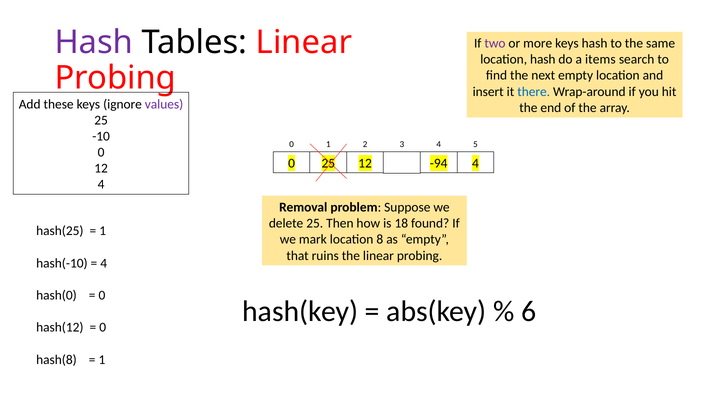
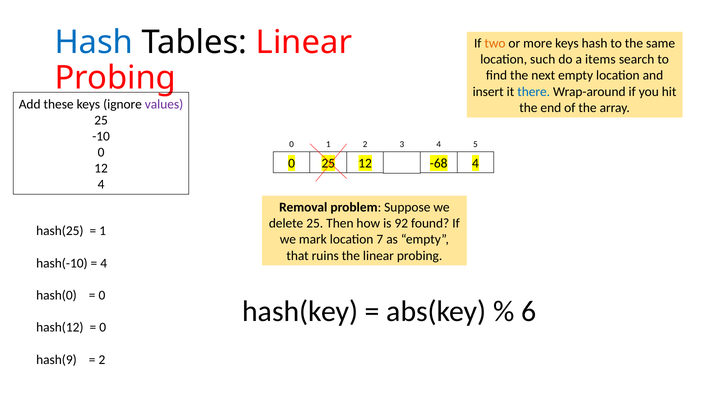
Hash colour: purple -> blue (94, 42)
two colour: purple -> orange (495, 43)
location hash: hash -> such (543, 59)
-94: -94 -> -68 (439, 163)
18: 18 -> 92 (401, 224)
8: 8 -> 7 (380, 240)
hash(8: hash(8 -> hash(9 (56, 360)
1: 1 -> 2 (102, 360)
